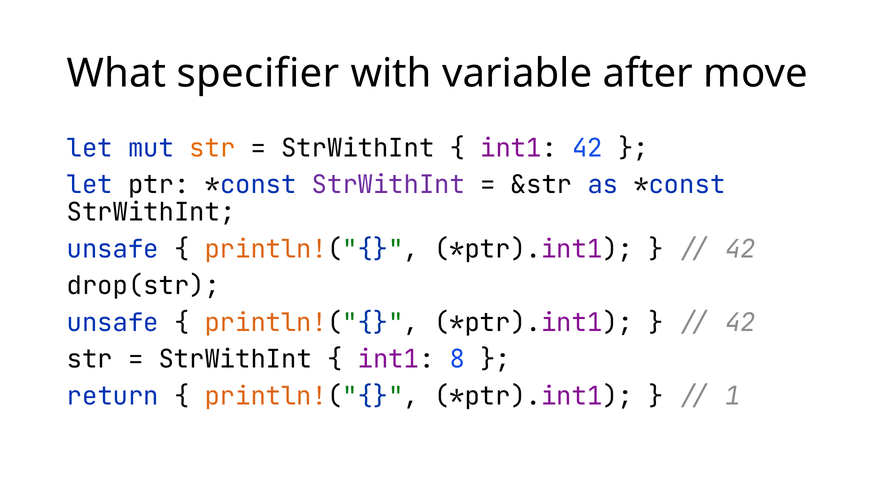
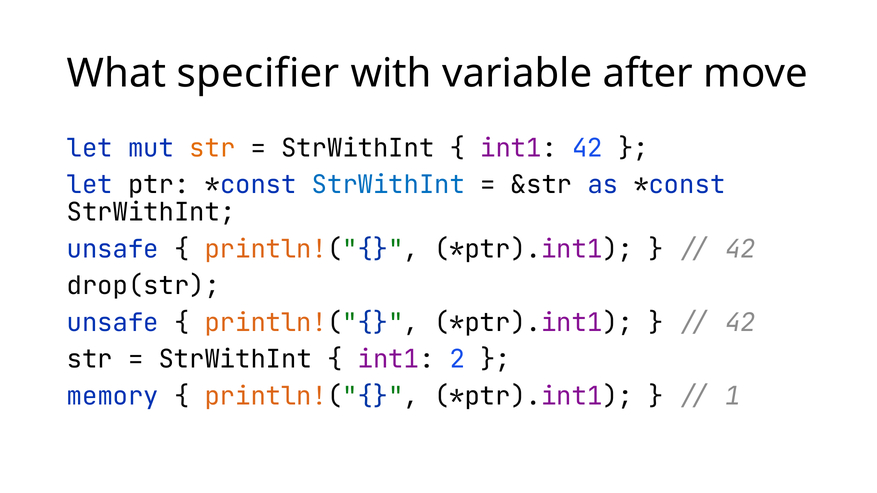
StrWithInt colour: purple -> blue (389, 185)
8: 8 -> 2 (457, 360)
return: return -> memory (113, 397)
